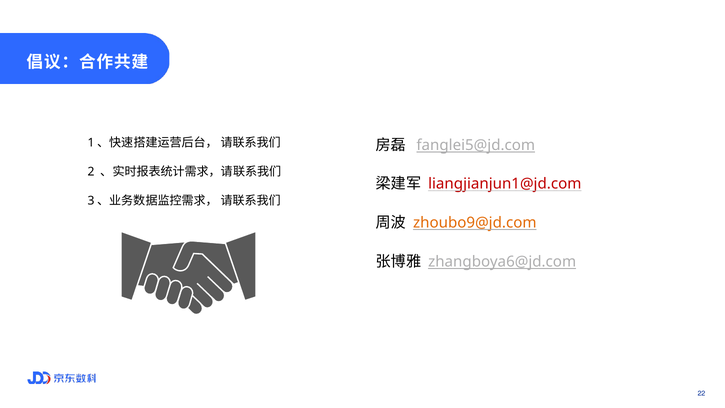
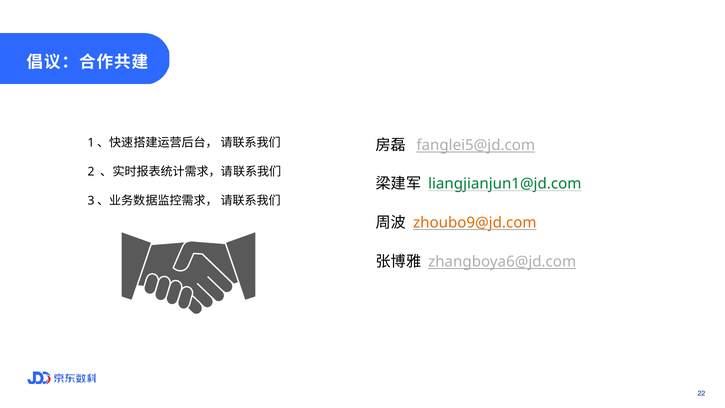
liangjianjun1@jd.com colour: red -> green (505, 184)
